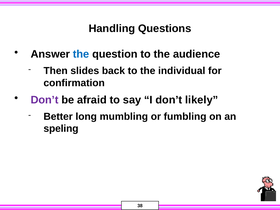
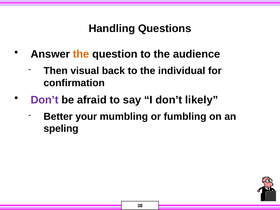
the colour: blue -> orange (81, 54)
slides: slides -> visual (85, 71)
long: long -> your (86, 117)
